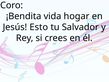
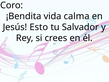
hogar: hogar -> calma (77, 16)
